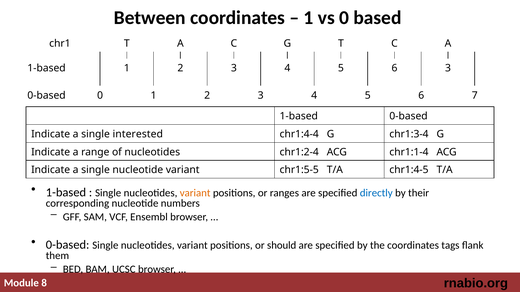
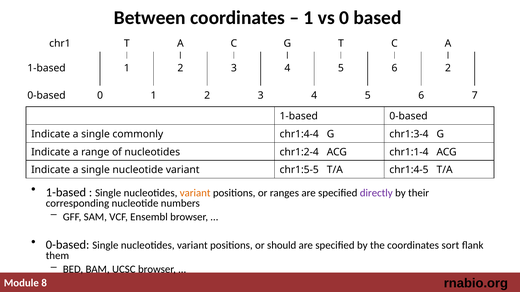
6 3: 3 -> 2 (448, 68)
interested: interested -> commonly (138, 134)
directly colour: blue -> purple (376, 193)
tags: tags -> sort (450, 246)
